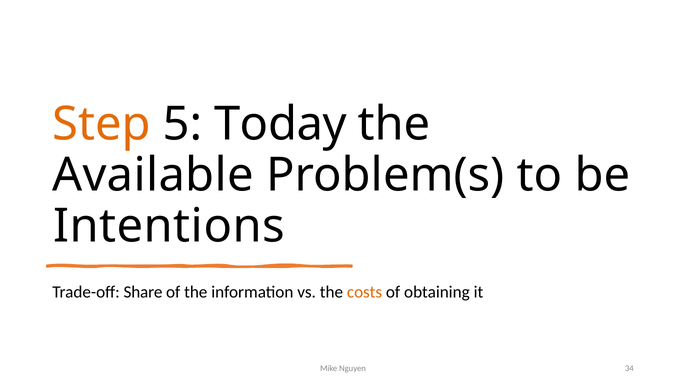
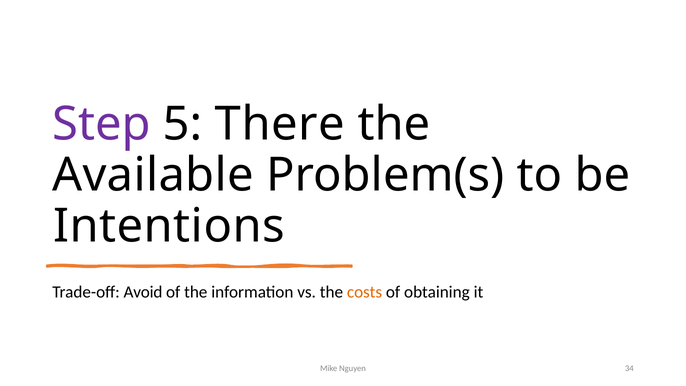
Step colour: orange -> purple (102, 124)
Today: Today -> There (280, 124)
Share: Share -> Avoid (143, 292)
